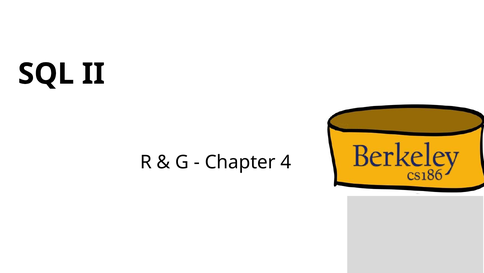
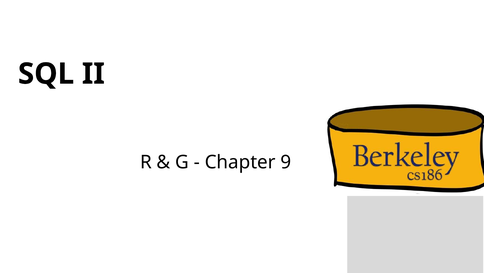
4: 4 -> 9 (286, 162)
